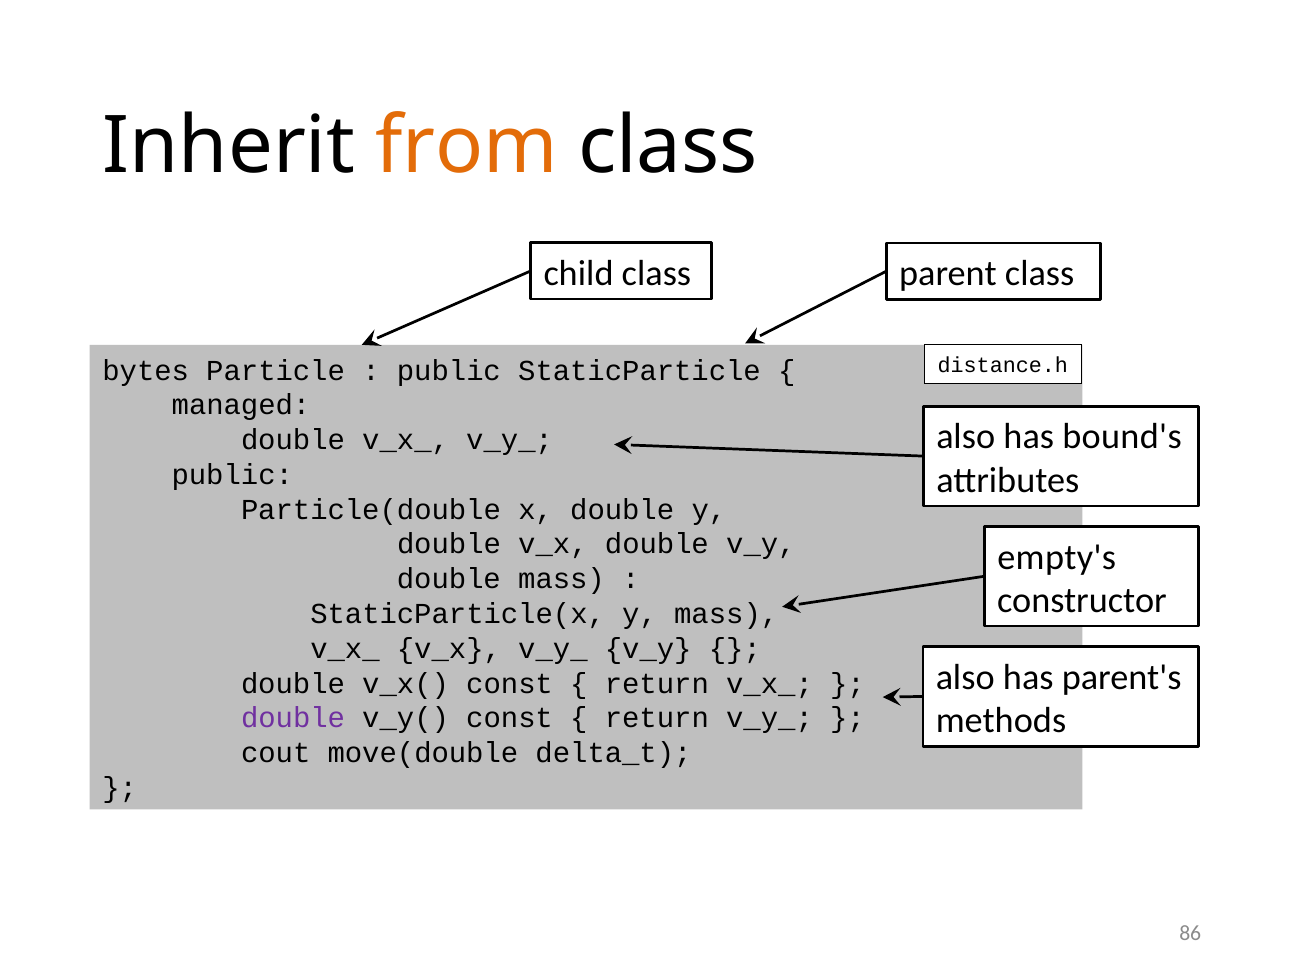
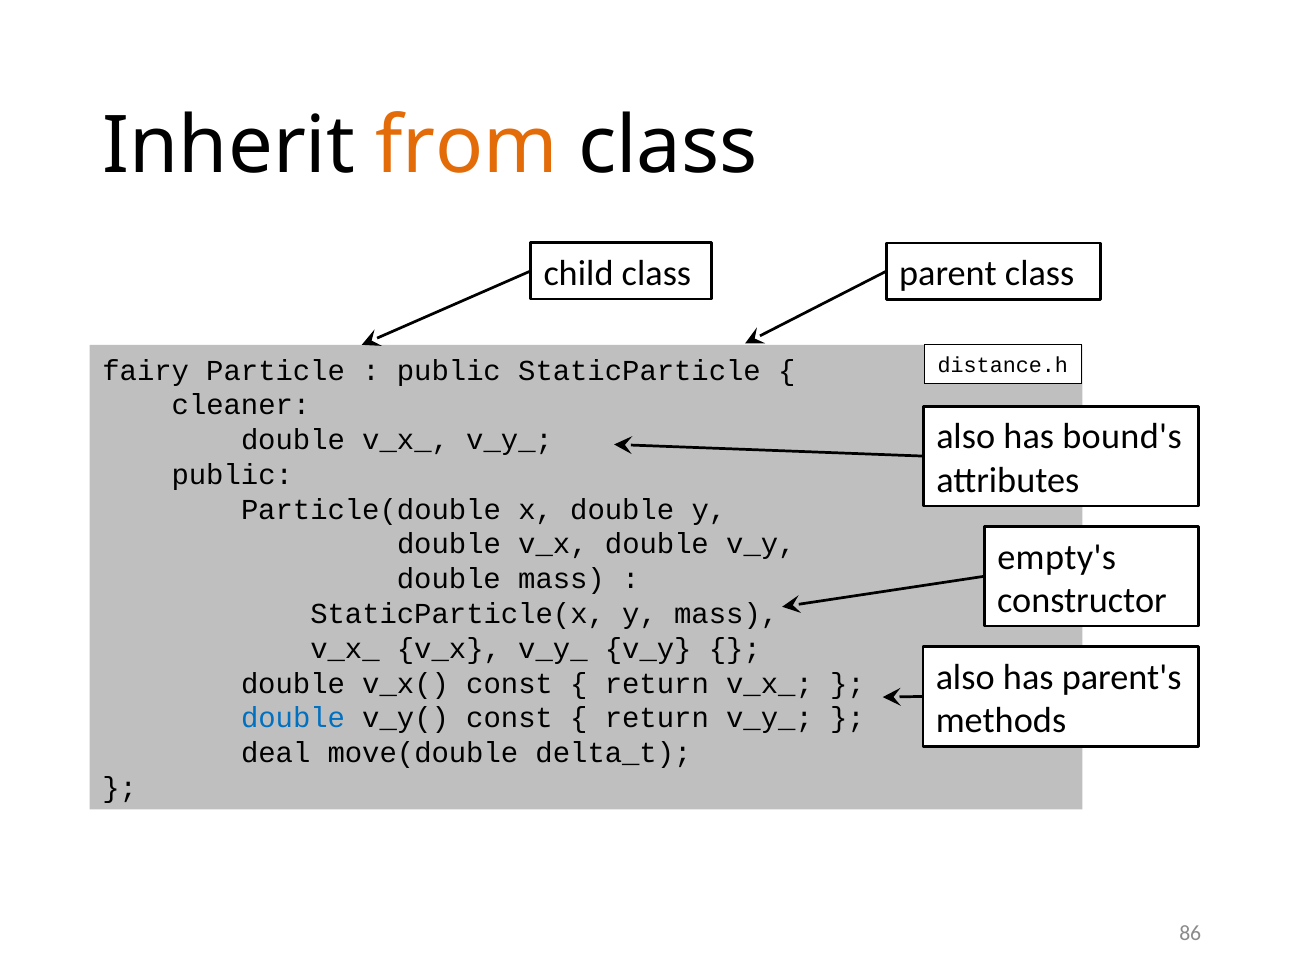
bytes: bytes -> fairy (146, 371)
managed: managed -> cleaner (241, 405)
double colour: purple -> blue (293, 718)
cout: cout -> deal (276, 753)
